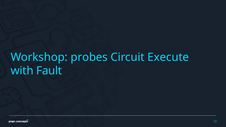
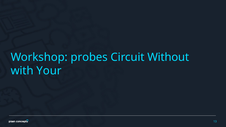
Execute: Execute -> Without (168, 57)
Fault: Fault -> Your (49, 71)
